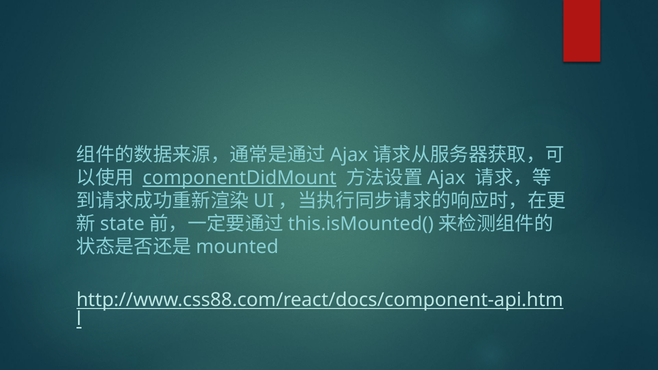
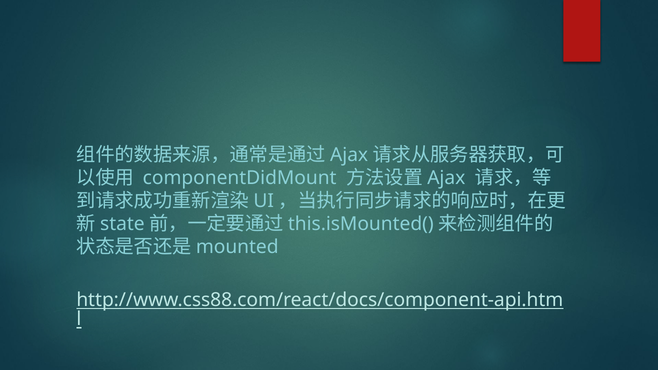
componentDidMount underline: present -> none (240, 178)
